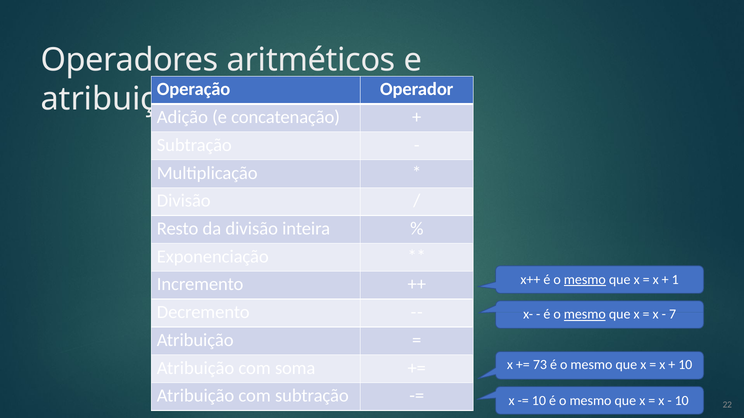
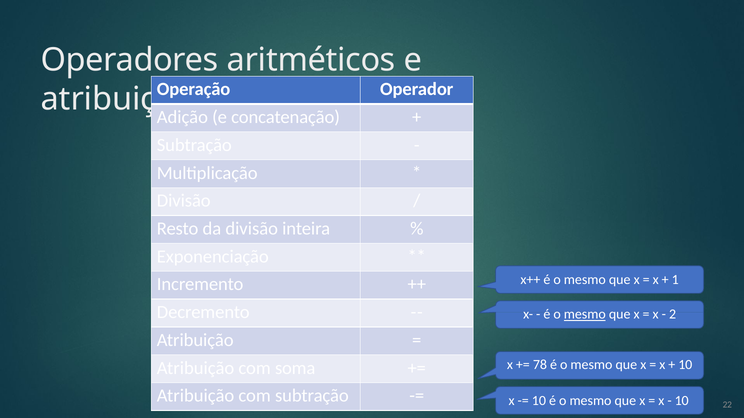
mesmo underline: present -> none (585, 280)
7: 7 -> 2 (673, 315)
73: 73 -> 78 (540, 365)
